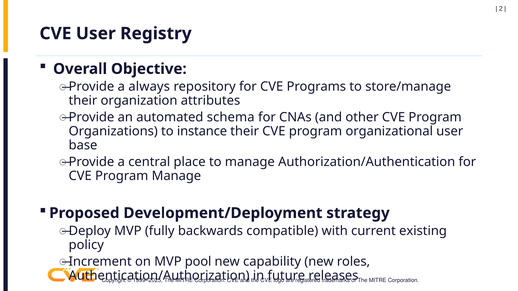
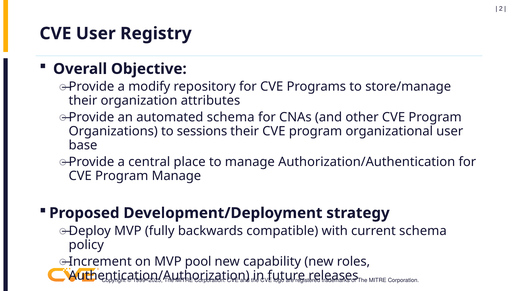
always: always -> modify (149, 87)
instance: instance -> sessions (202, 131)
current existing: existing -> schema (423, 231)
